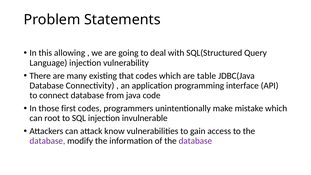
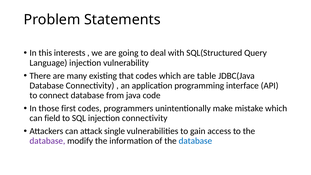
allowing: allowing -> interests (70, 53)
root: root -> field (52, 118)
injection invulnerable: invulnerable -> connectivity (145, 118)
know: know -> single (115, 131)
database colour: purple -> blue (195, 141)
